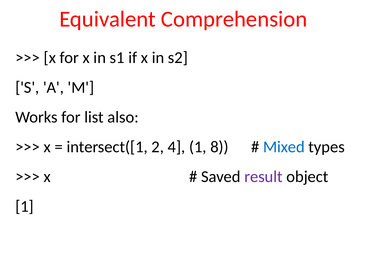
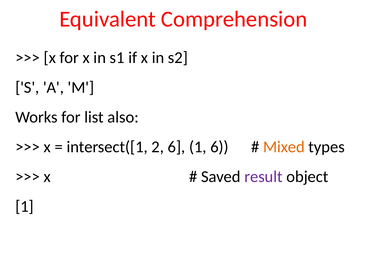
2 4: 4 -> 6 (176, 147)
1 8: 8 -> 6 (219, 147)
Mixed colour: blue -> orange (284, 147)
